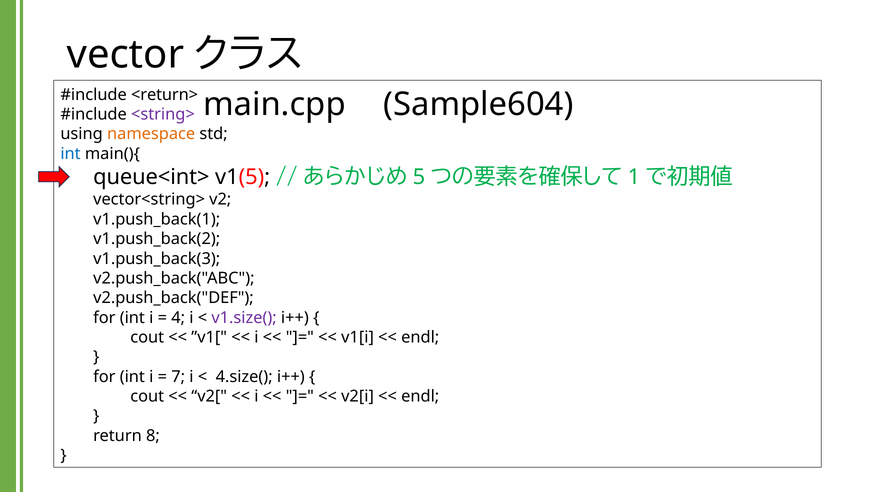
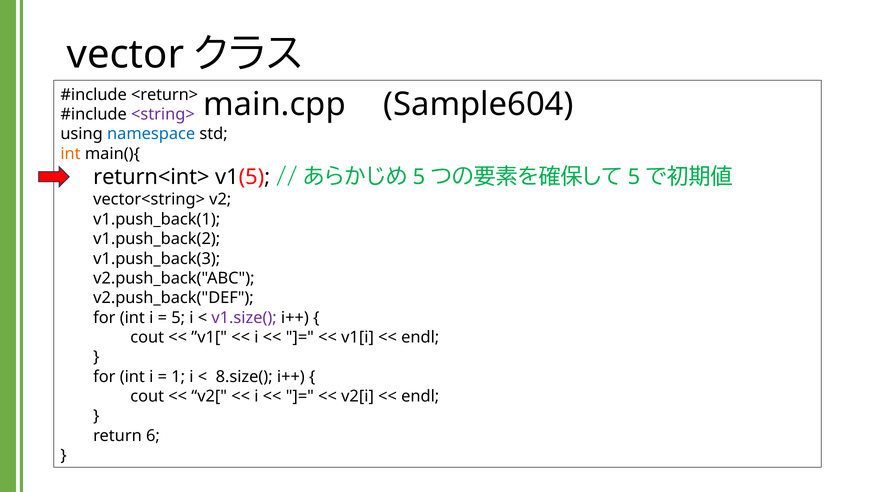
namespace colour: orange -> blue (151, 134)
int colour: blue -> orange (71, 154)
queue<int>: queue<int> -> return<int> (151, 177)
1: 1 -> 5 (634, 177)
4: 4 -> 5 (178, 318)
7: 7 -> 1 (178, 377)
4.size(: 4.size( -> 8.size( (244, 377)
8: 8 -> 6 (153, 436)
